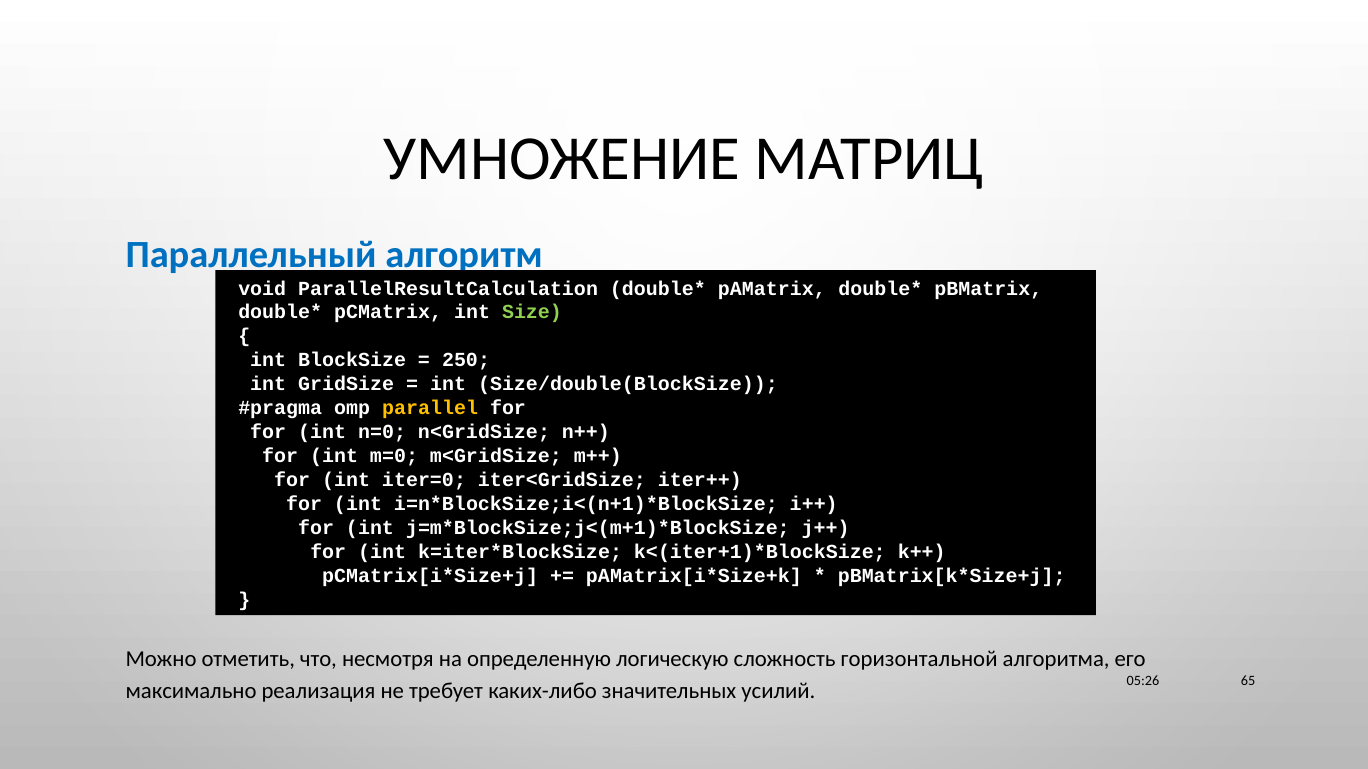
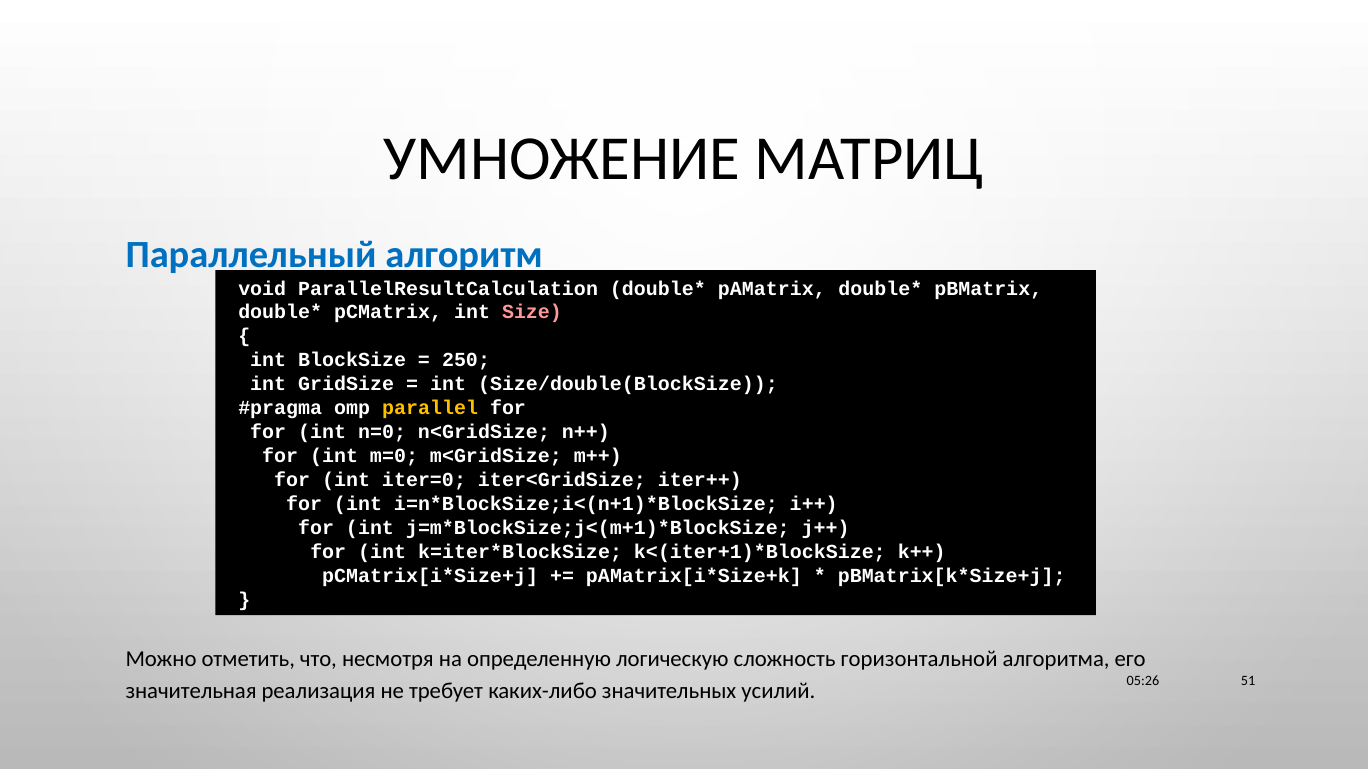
Size colour: light green -> pink (532, 313)
65: 65 -> 51 (1248, 681)
максимально: максимально -> значительная (191, 692)
